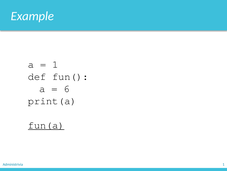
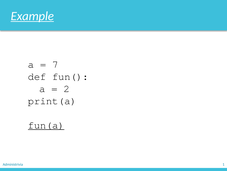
Example underline: none -> present (32, 16)
1: 1 -> 7 (55, 64)
6: 6 -> 2 (67, 88)
